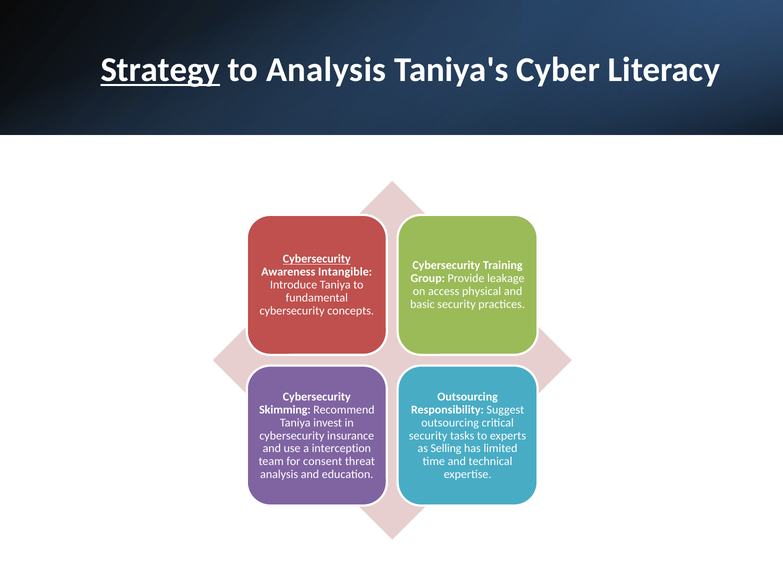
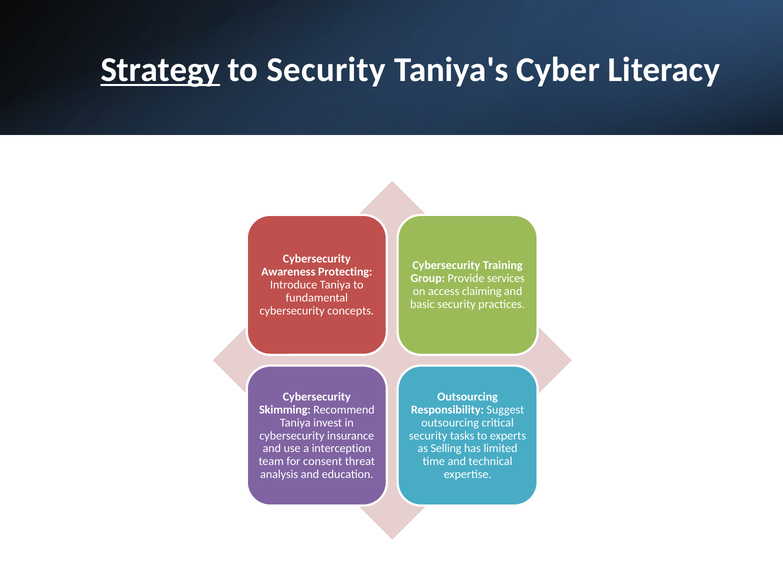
to Analysis: Analysis -> Security (326, 70)
Cybersecurity underline: present -> none (317, 259)
Intangible: Intangible -> Protecting (345, 272)
leakage: leakage -> services (506, 278)
physical: physical -> claiming (482, 291)
